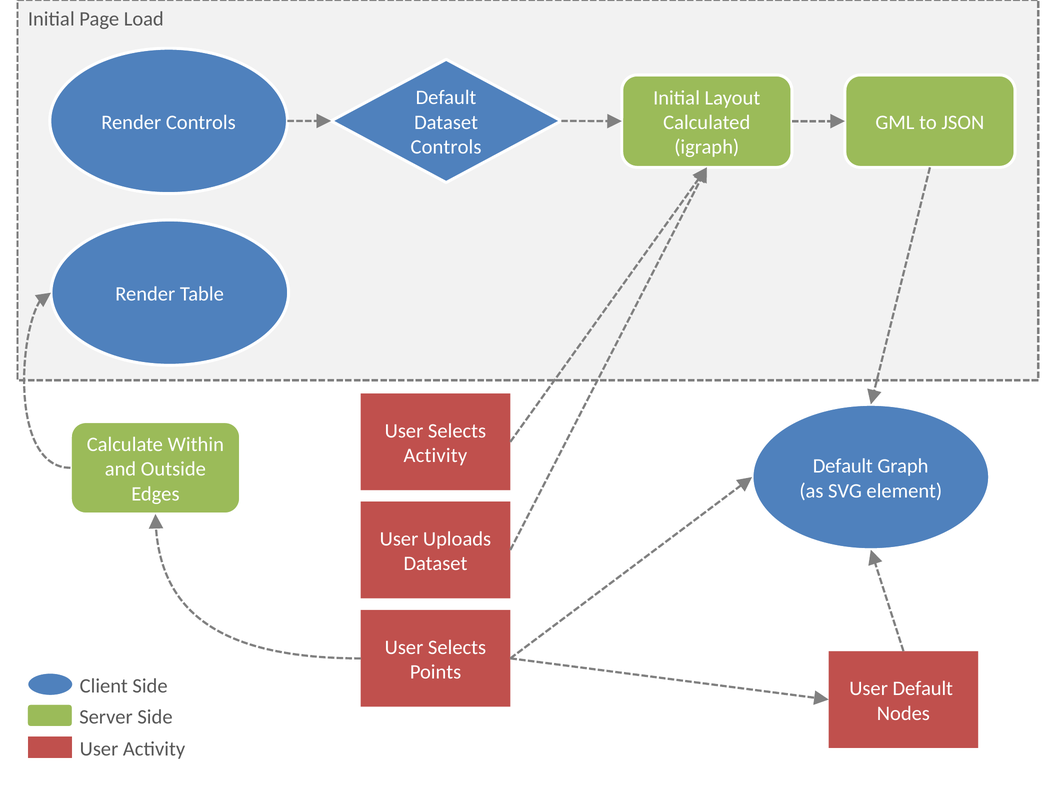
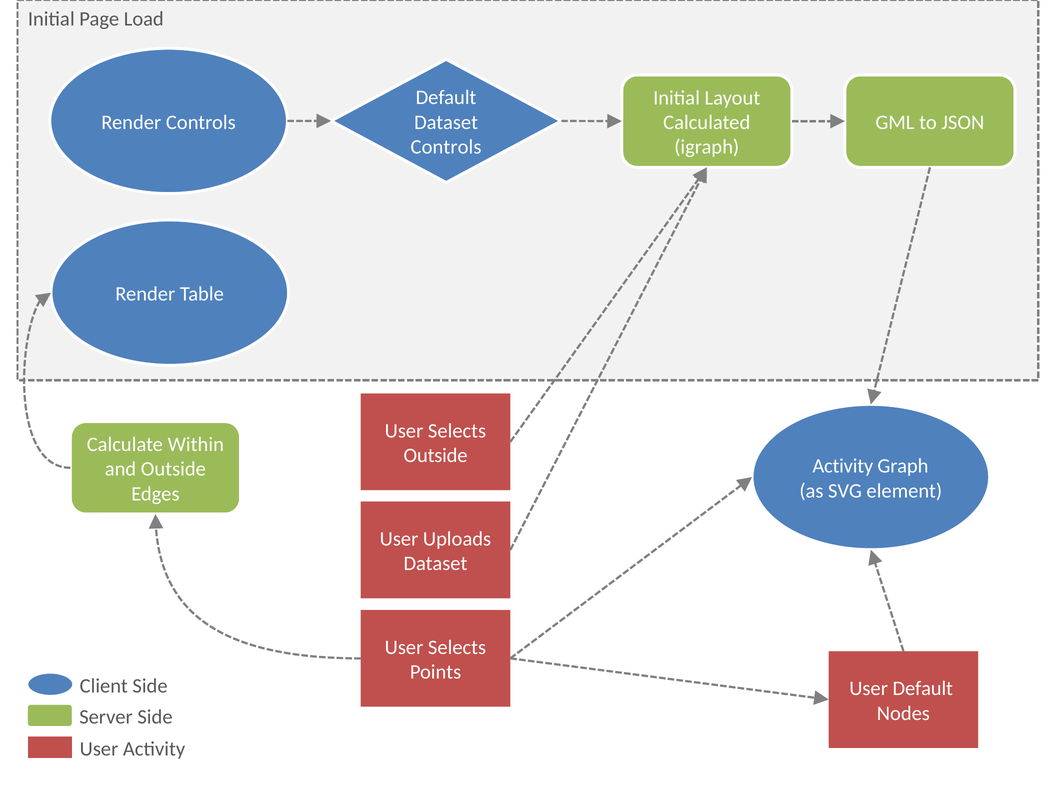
Activity: Activity -> Outside (436, 456)
Default: Default -> Activity (843, 466)
